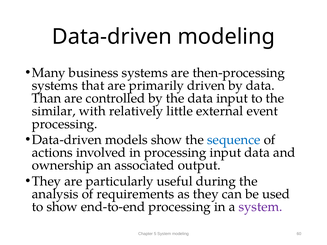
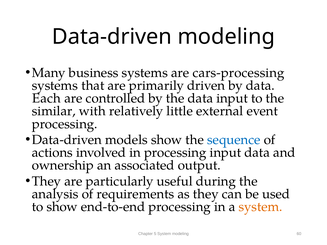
then-processing: then-processing -> cars-processing (239, 73)
Than: Than -> Each (46, 98)
system colour: purple -> orange (261, 207)
